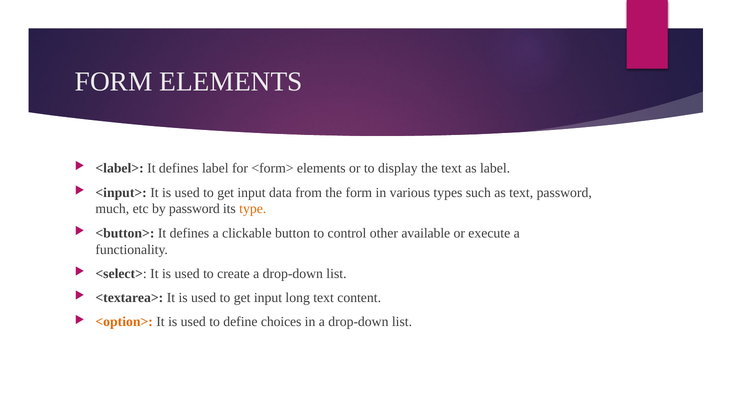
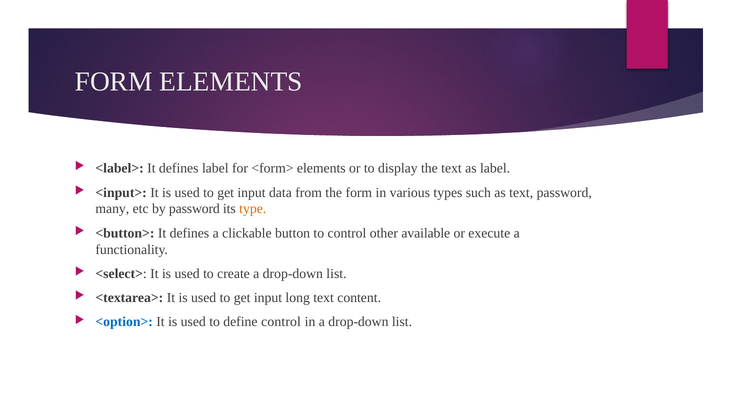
much: much -> many (112, 209)
<option> colour: orange -> blue (124, 322)
define choices: choices -> control (281, 322)
